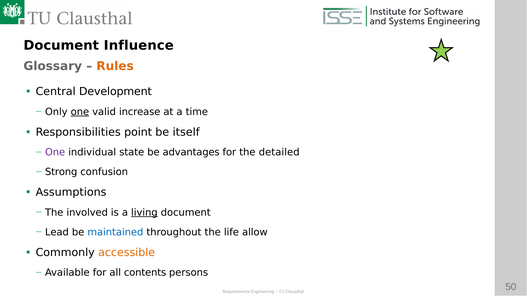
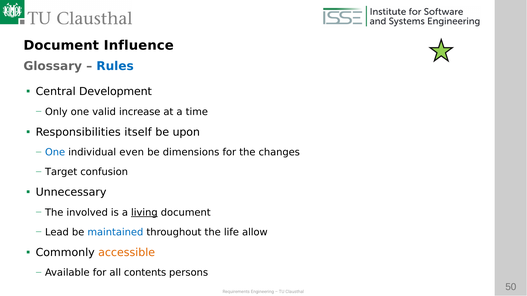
Rules colour: orange -> blue (115, 66)
one underline: present -> none (80, 112)
point: point -> itself (138, 132)
itself: itself -> upon (186, 132)
One colour: purple -> blue (55, 153)
state: state -> even (132, 153)
advantages: advantages -> dimensions (191, 153)
detailed: detailed -> changes (279, 153)
Strong: Strong -> Target (61, 172)
Assumptions: Assumptions -> Unnecessary (71, 193)
